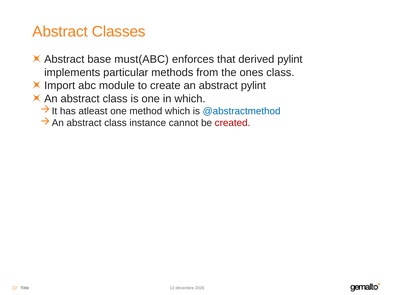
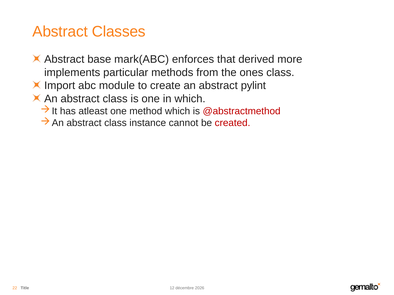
must(ABC: must(ABC -> mark(ABC (142, 59)
derived pylint: pylint -> more (290, 59)
@abstractmethod colour: blue -> red (242, 111)
